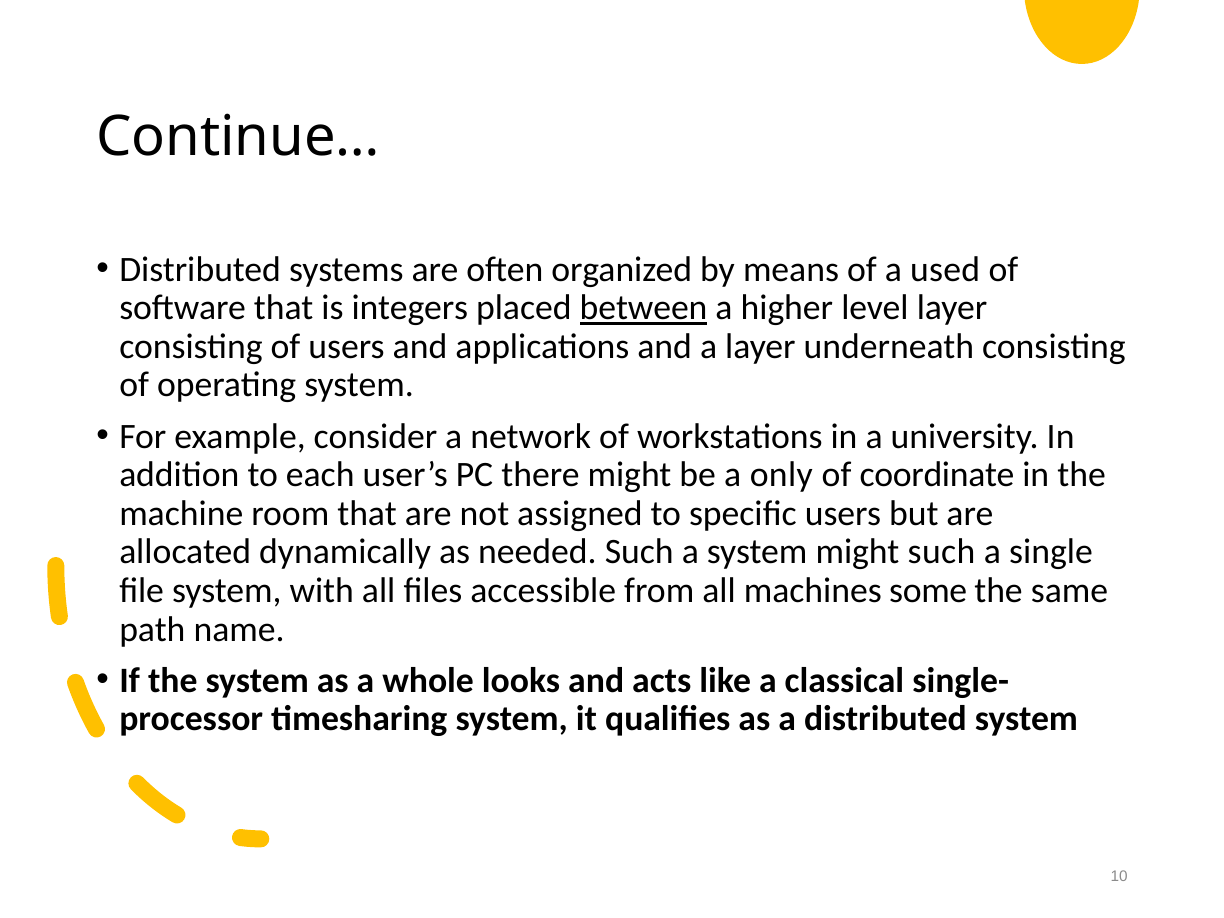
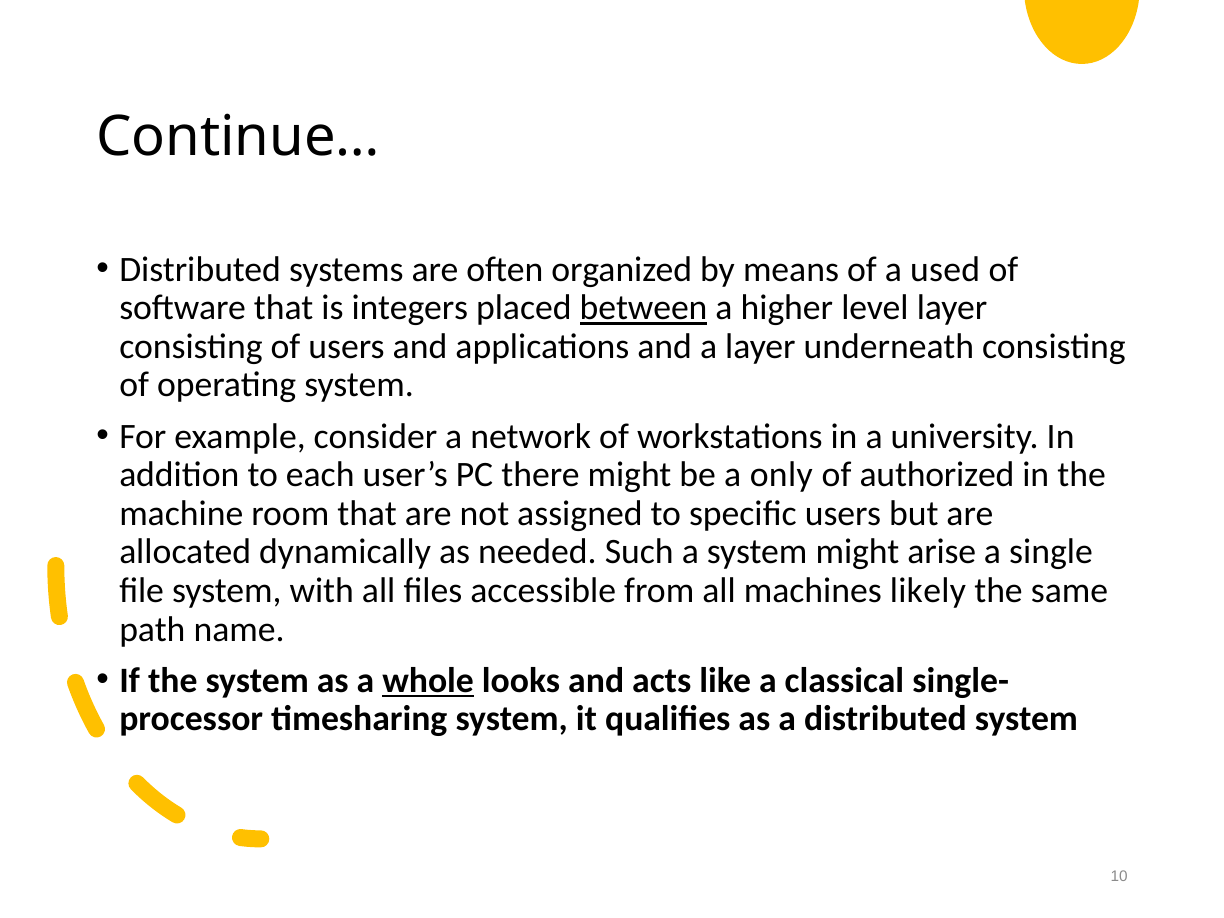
coordinate: coordinate -> authorized (937, 475)
might such: such -> arise (942, 552)
some: some -> likely (928, 591)
whole underline: none -> present (428, 681)
